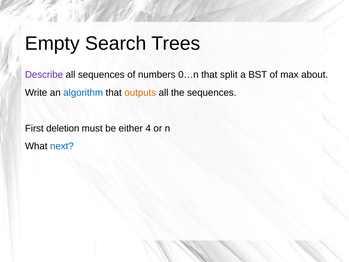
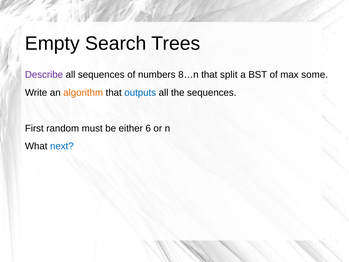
0…n: 0…n -> 8…n (188, 75)
about: about -> some (315, 75)
algorithm colour: blue -> orange (83, 93)
outputs colour: orange -> blue (140, 93)
deletion: deletion -> random (63, 128)
4: 4 -> 6 (148, 128)
